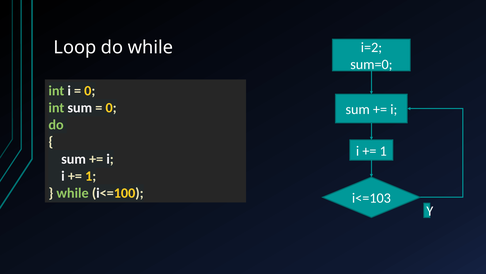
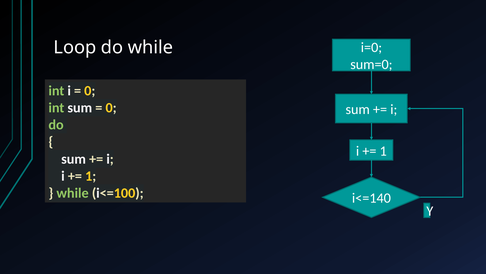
i=2: i=2 -> i=0 (371, 47)
i<=103: i<=103 -> i<=140 (371, 198)
